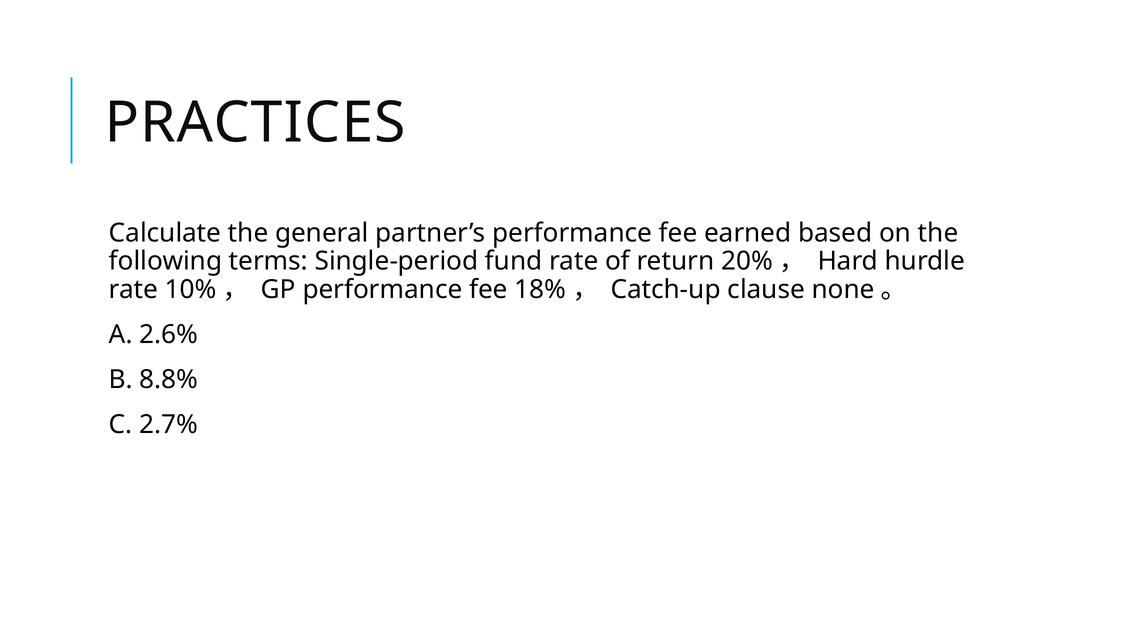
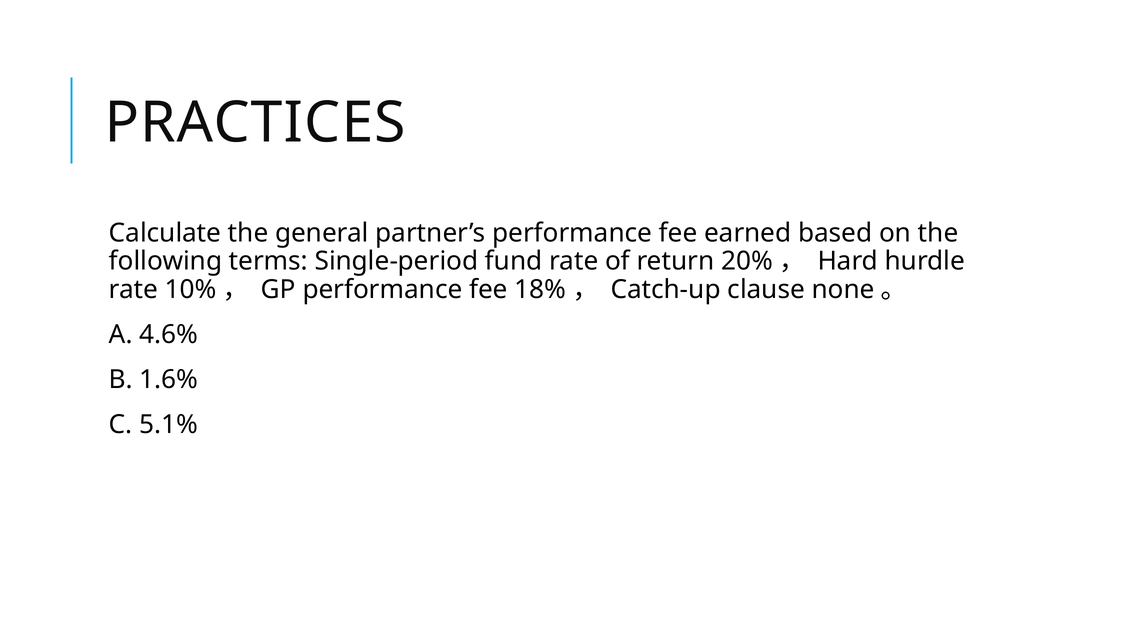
2.6%: 2.6% -> 4.6% (169, 334)
8.8%: 8.8% -> 1.6% (169, 379)
2.7%: 2.7% -> 5.1% (169, 424)
